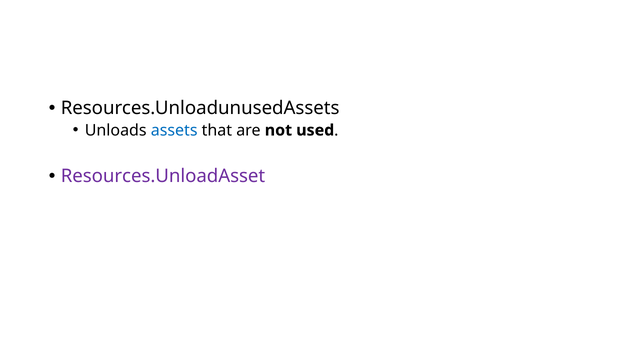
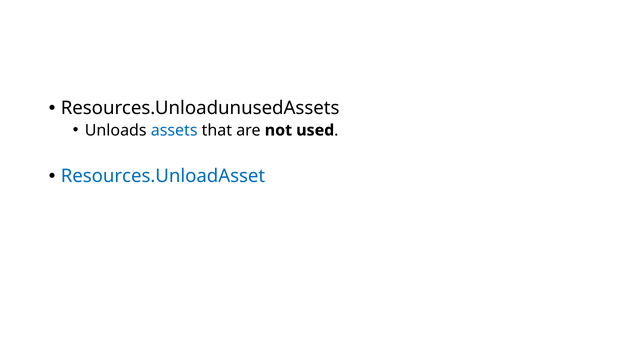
Resources.UnloadAsset colour: purple -> blue (163, 176)
